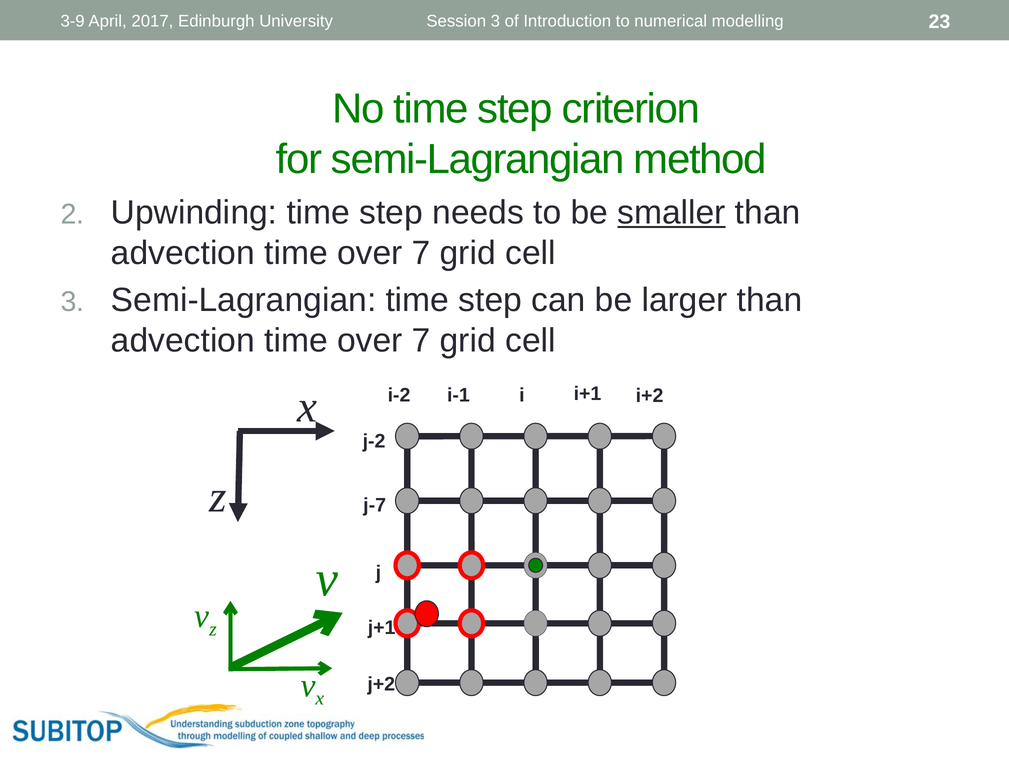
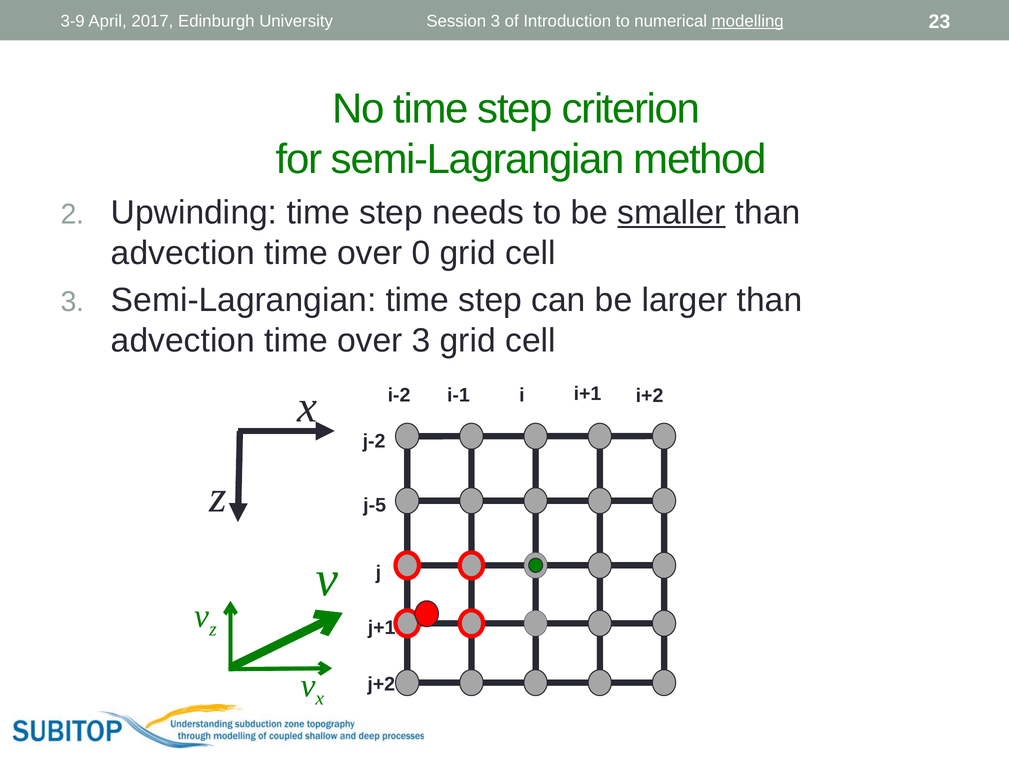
modelling underline: none -> present (748, 21)
7: 7 -> 0 (421, 253)
7: 7 -> 3 (421, 340)
j-7: j-7 -> j-5 (375, 505)
